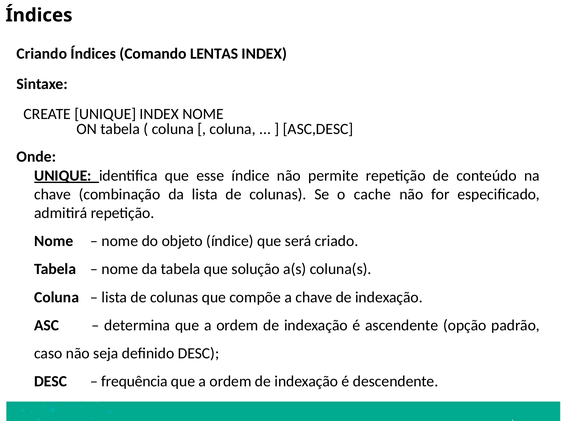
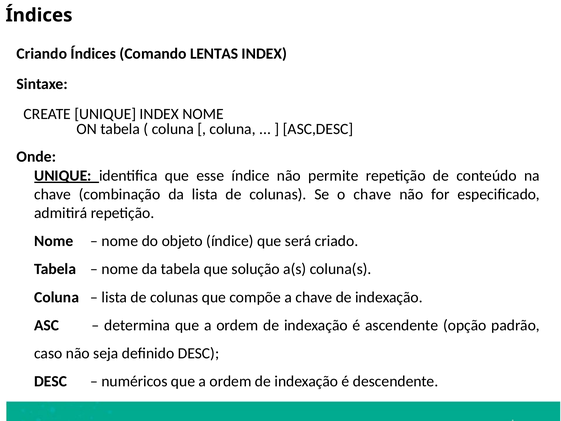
o cache: cache -> chave (372, 194)
frequência: frequência -> numéricos (134, 381)
